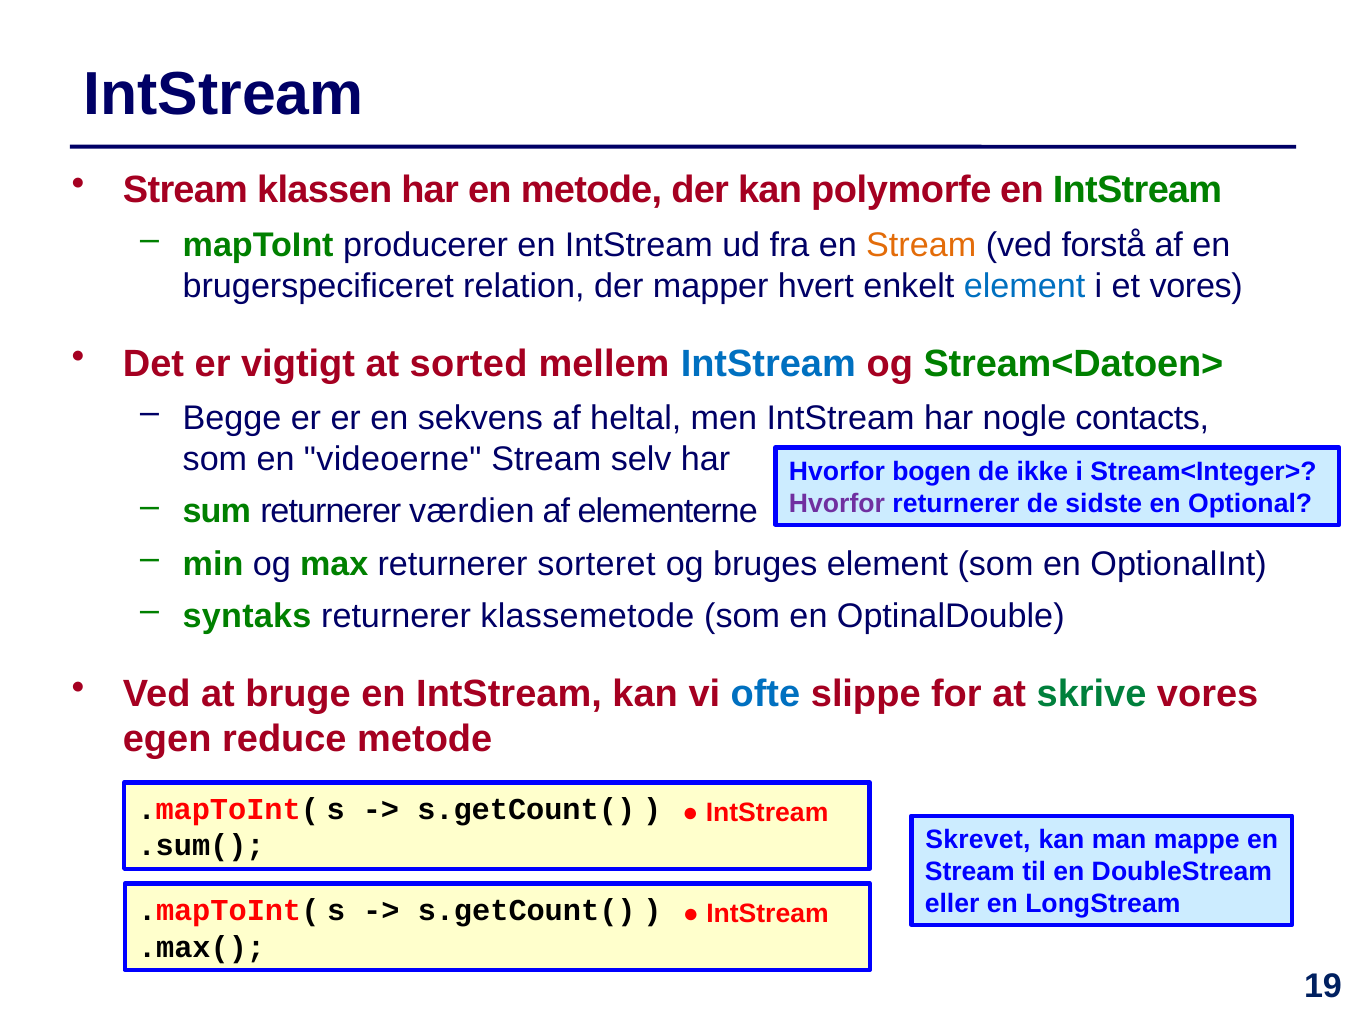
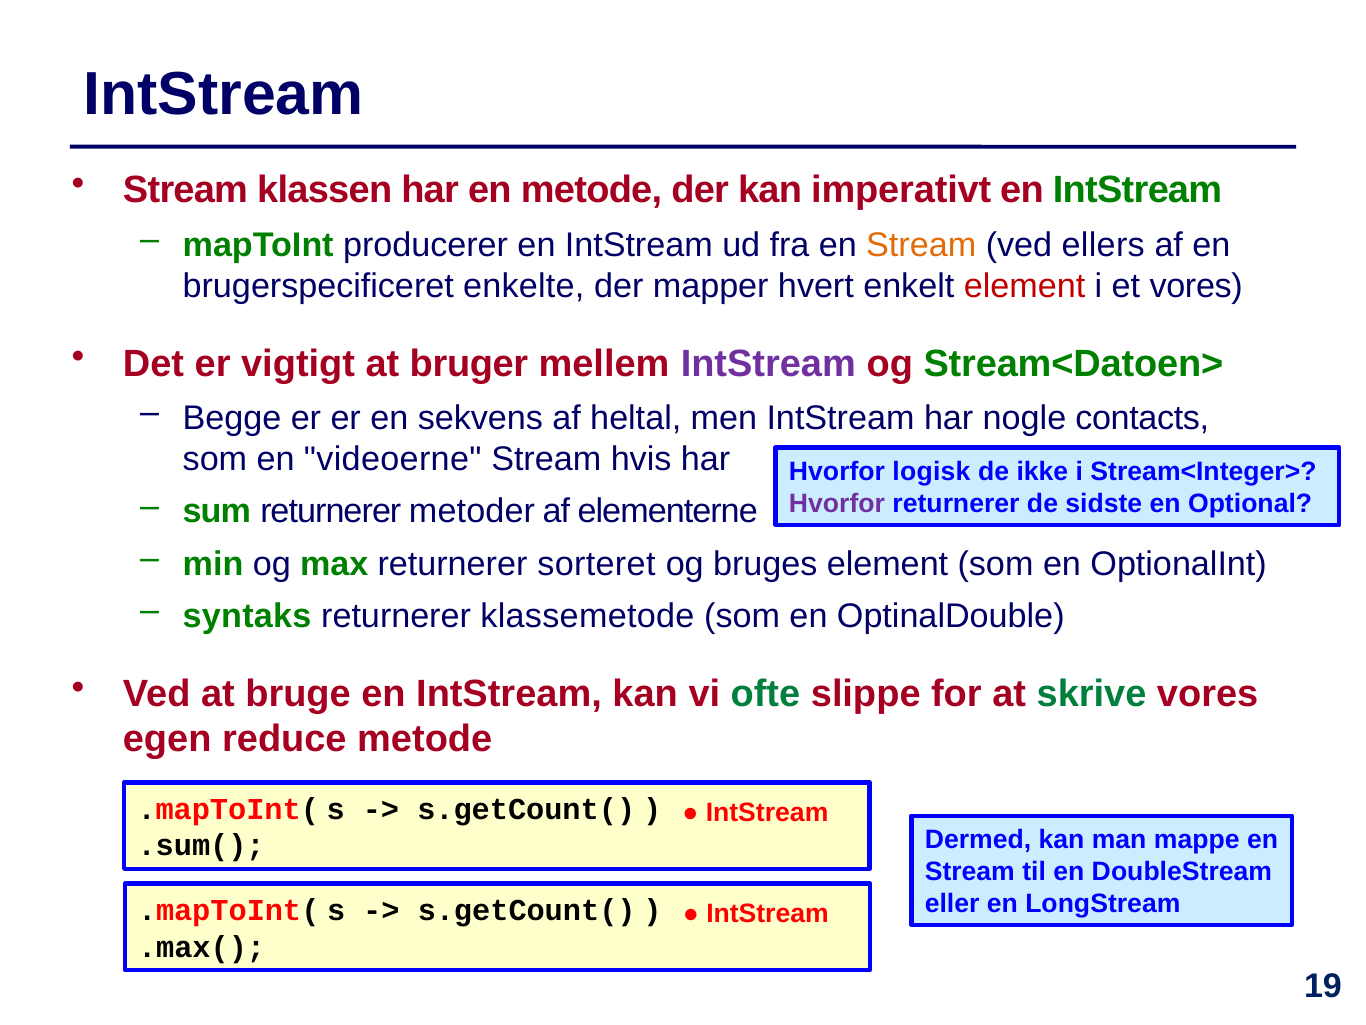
polymorfe: polymorfe -> imperativt (901, 190)
forstå: forstå -> ellers (1103, 245)
relation: relation -> enkelte (524, 286)
element colour: blue -> red (1025, 286)
sorted: sorted -> bruger (469, 363)
IntStream colour: blue -> purple (768, 363)
selv: selv -> hvis (641, 459)
bogen: bogen -> logisk (931, 472)
værdien: værdien -> metoder (472, 511)
ofte colour: blue -> green (765, 694)
Skrevet: Skrevet -> Dermed (978, 840)
